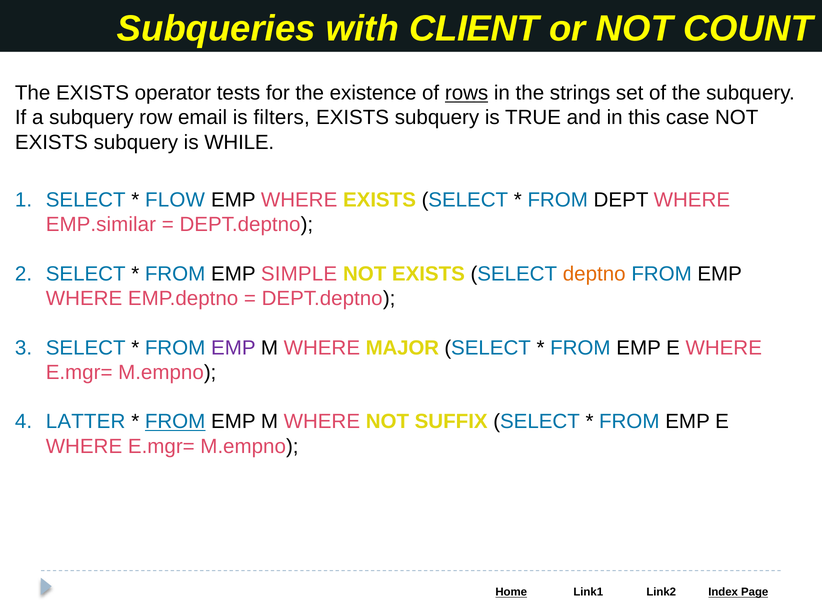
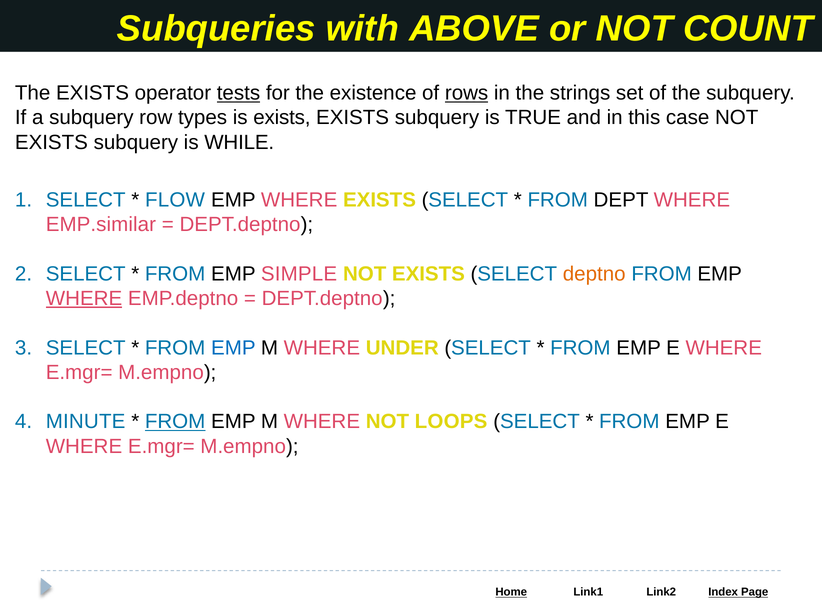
CLIENT: CLIENT -> ABOVE (474, 29)
tests underline: none -> present (238, 93)
email: email -> types (203, 118)
is filters: filters -> exists (282, 118)
WHERE underline: none -> present (84, 299)
EMP colour: purple -> blue (233, 348)
MAJOR: MAJOR -> UNDER (402, 348)
LATTER: LATTER -> MINUTE (86, 422)
SUFFIX: SUFFIX -> LOOPS (451, 422)
